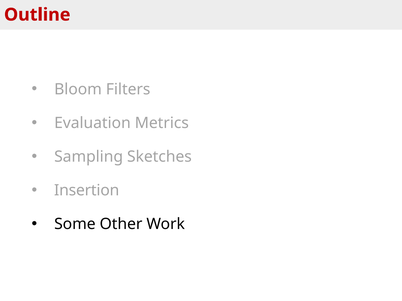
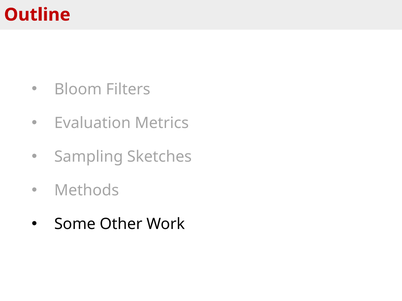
Insertion: Insertion -> Methods (87, 191)
